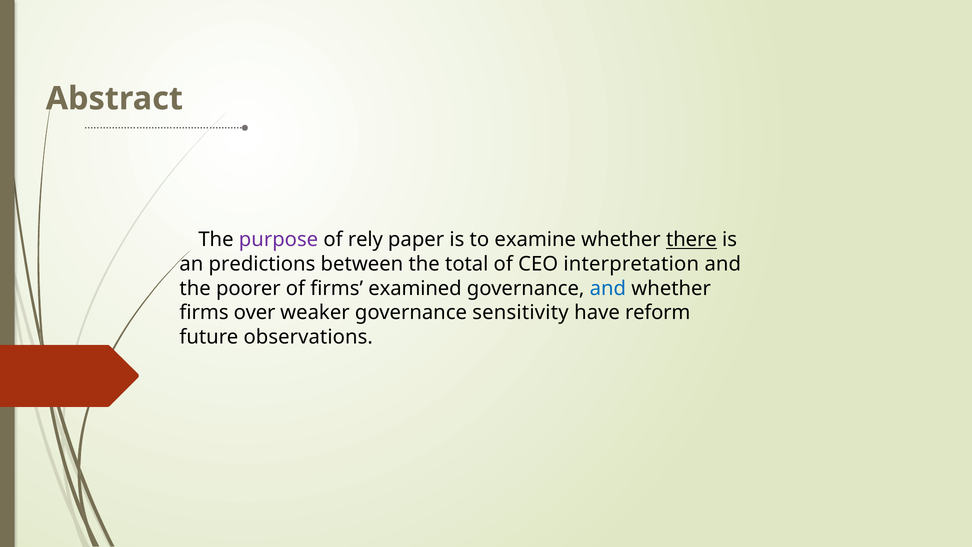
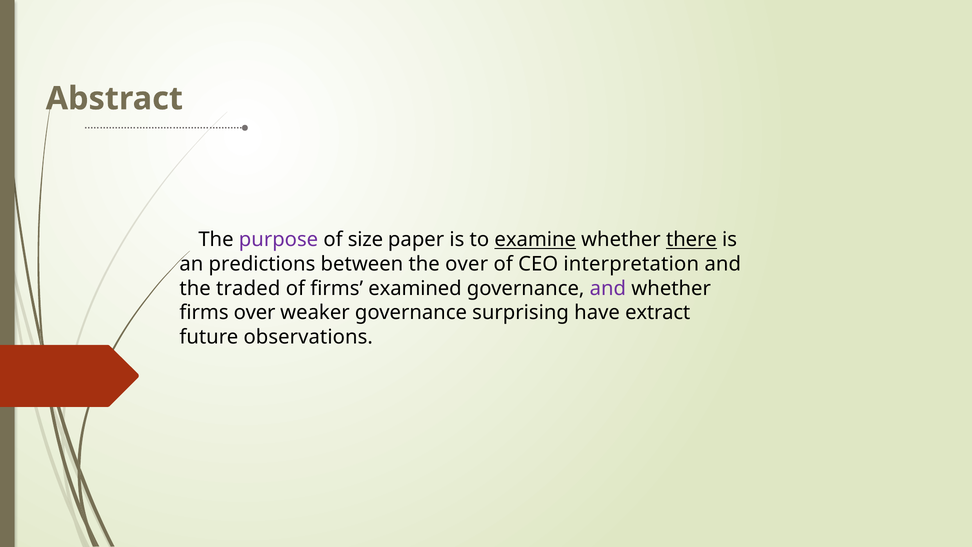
rely: rely -> size (365, 240)
examine underline: none -> present (535, 240)
the total: total -> over (467, 264)
poorer: poorer -> traded (248, 288)
and colour: blue -> purple (608, 288)
sensitivity: sensitivity -> surprising (521, 313)
reform: reform -> extract (658, 313)
